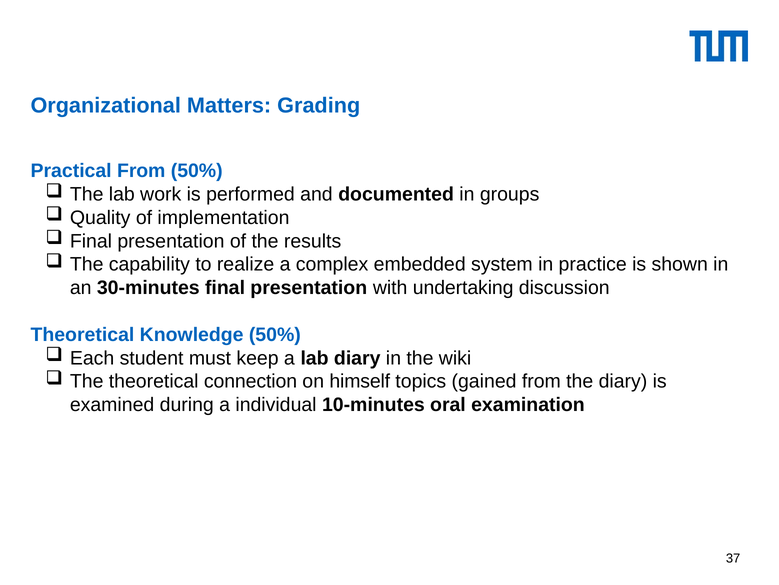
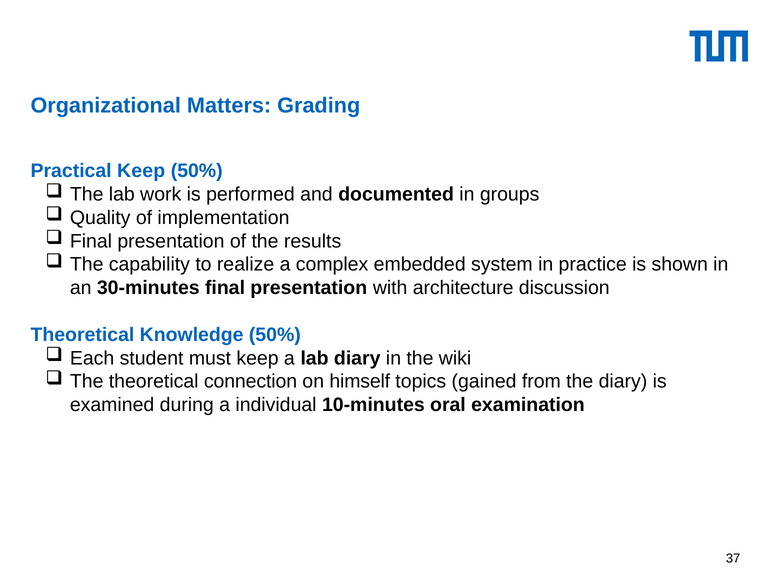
Practical From: From -> Keep (141, 171)
undertaking: undertaking -> architecture (463, 288)
